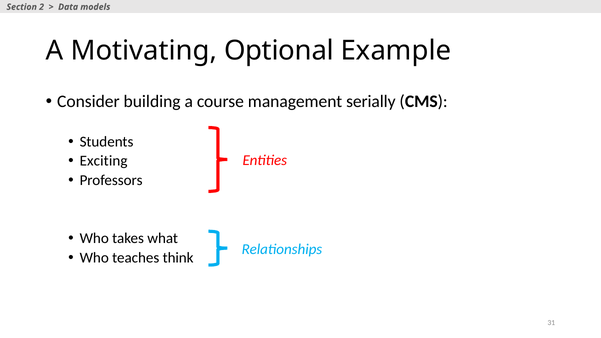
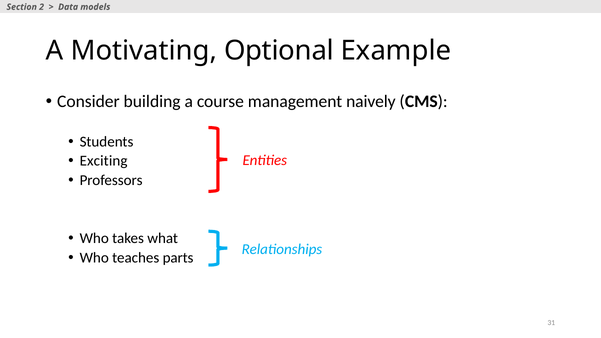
serially: serially -> naively (371, 102)
think: think -> parts (178, 258)
